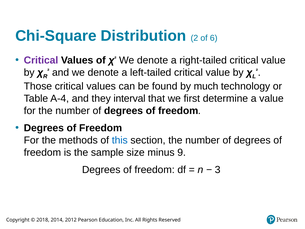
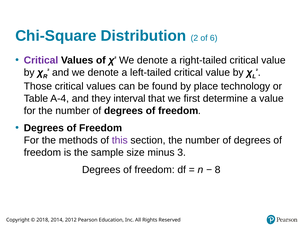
much: much -> place (206, 86)
this colour: blue -> purple (120, 140)
9: 9 -> 3 (182, 152)
3: 3 -> 8 (218, 170)
